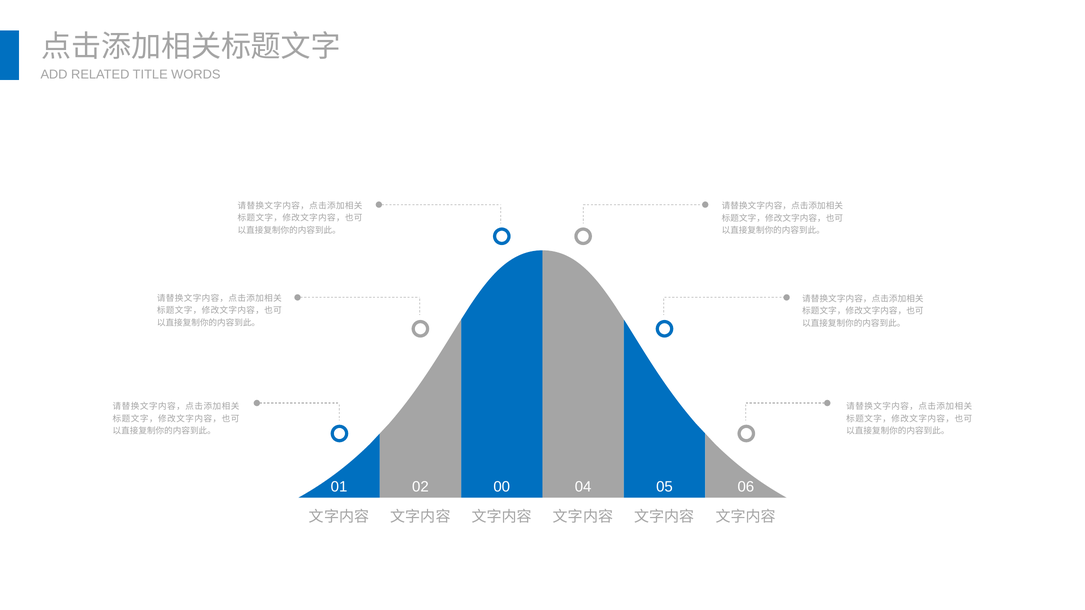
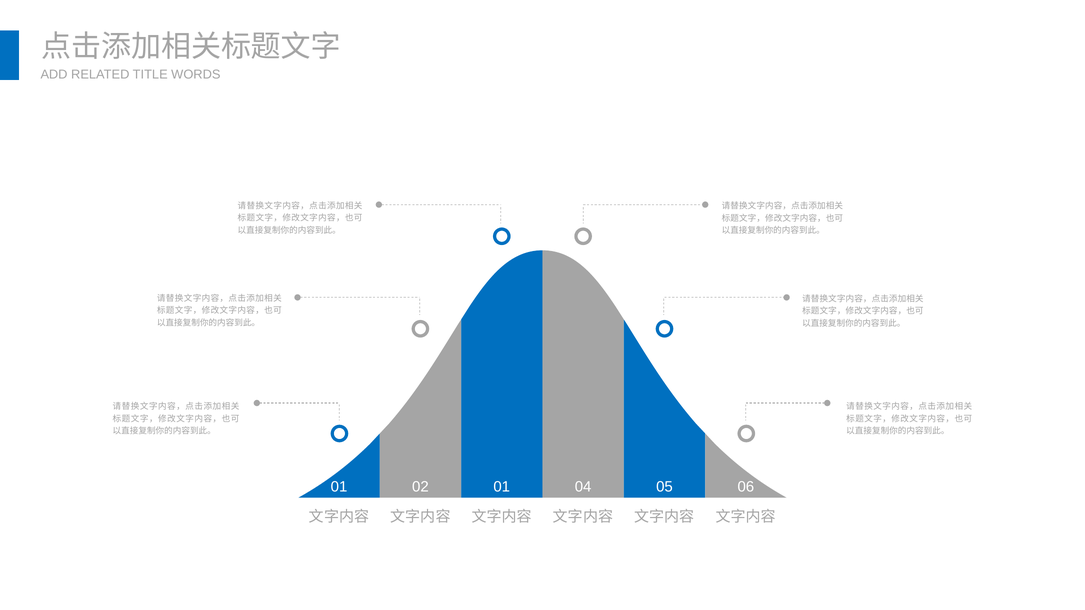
02 00: 00 -> 01 (502, 487)
